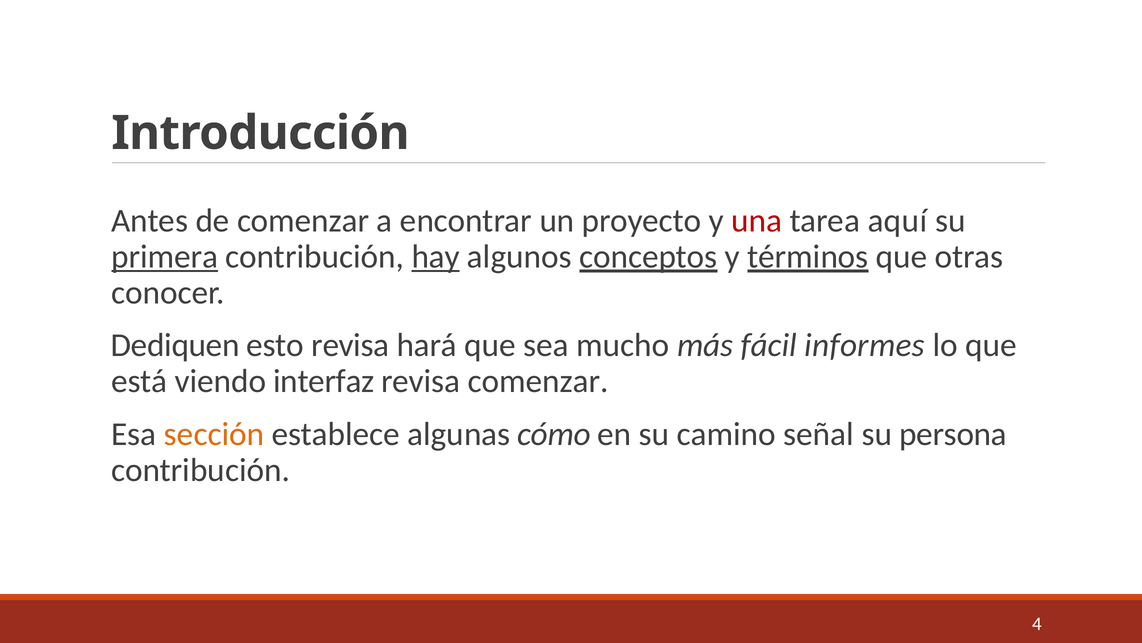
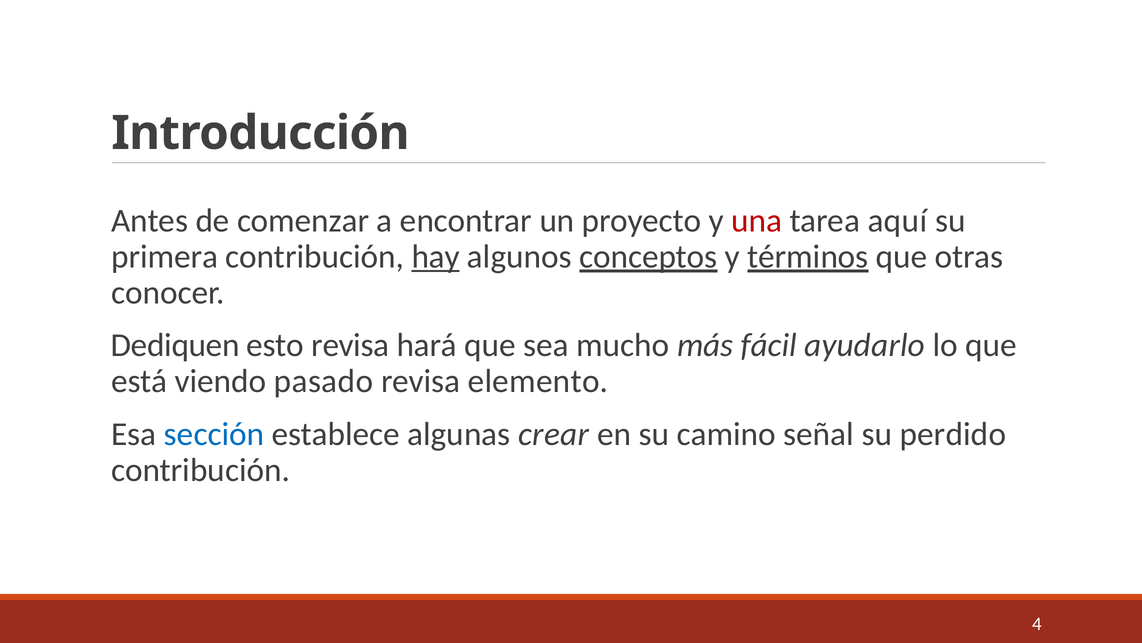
primera underline: present -> none (165, 256)
informes: informes -> ayudarlo (865, 345)
interfaz: interfaz -> pasado (324, 381)
revisa comenzar: comenzar -> elemento (538, 381)
sección colour: orange -> blue (214, 434)
cómo: cómo -> crear (554, 434)
persona: persona -> perdido (953, 434)
